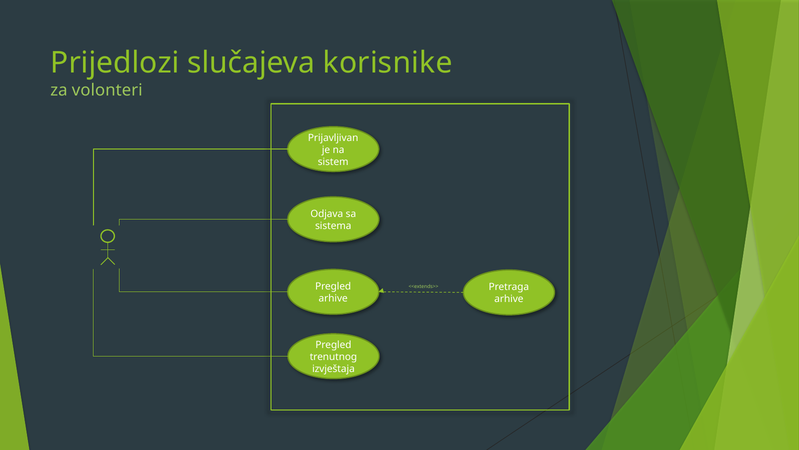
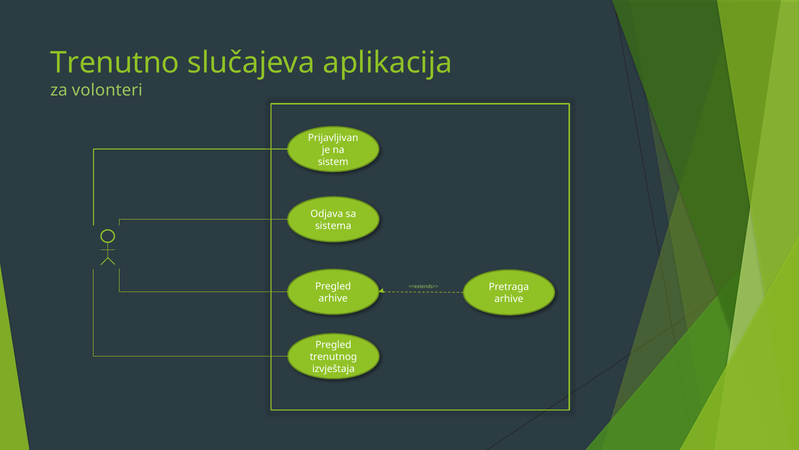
Prijedlozi: Prijedlozi -> Trenutno (115, 63)
korisnike: korisnike -> aplikacija (388, 63)
